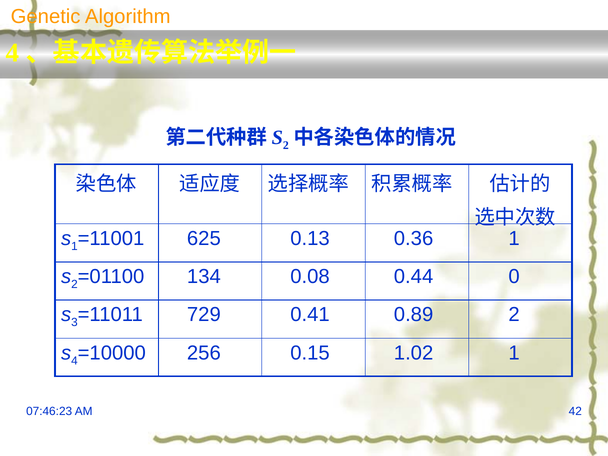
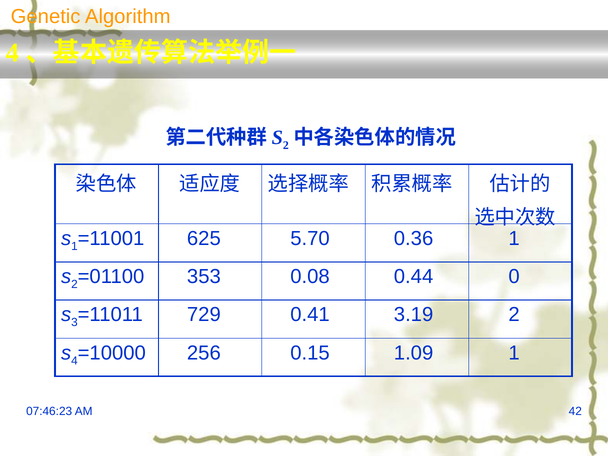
0.13: 0.13 -> 5.70 (310, 238)
134: 134 -> 353 (204, 277)
0.89: 0.89 -> 3.19 (414, 315)
1.02: 1.02 -> 1.09 (414, 353)
